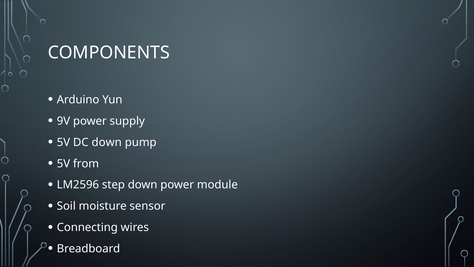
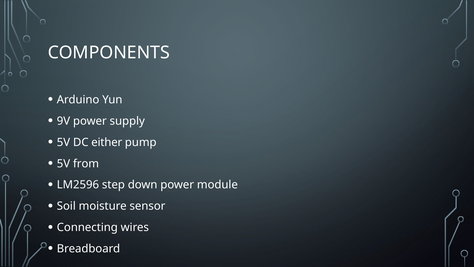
DC down: down -> either (107, 142)
